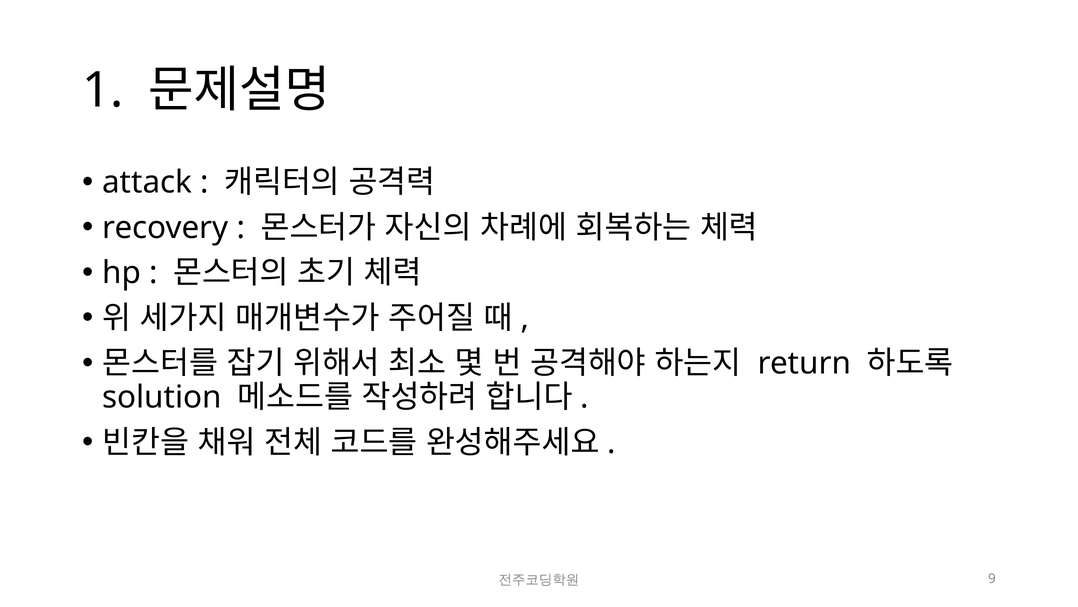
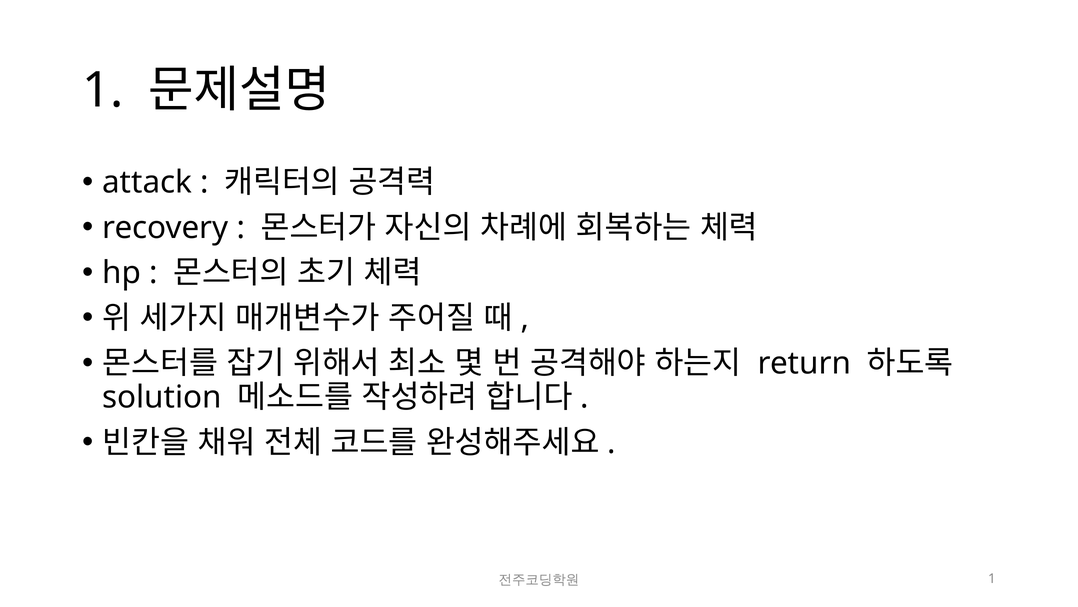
9: 9 -> 1 (992, 578)
